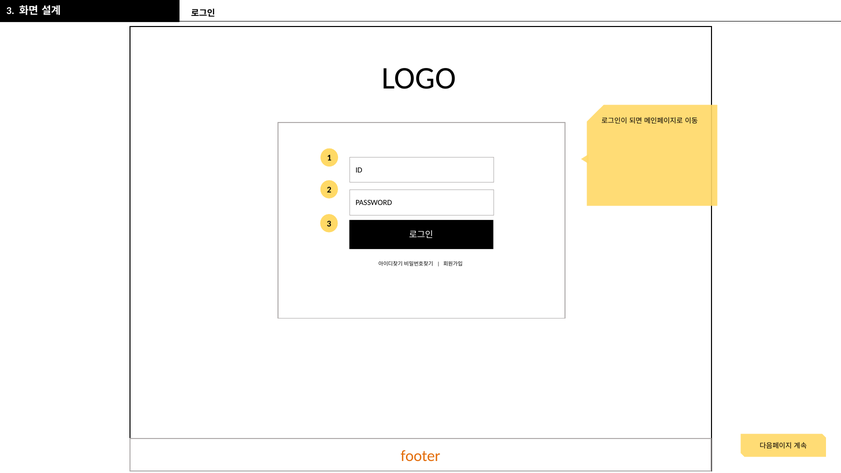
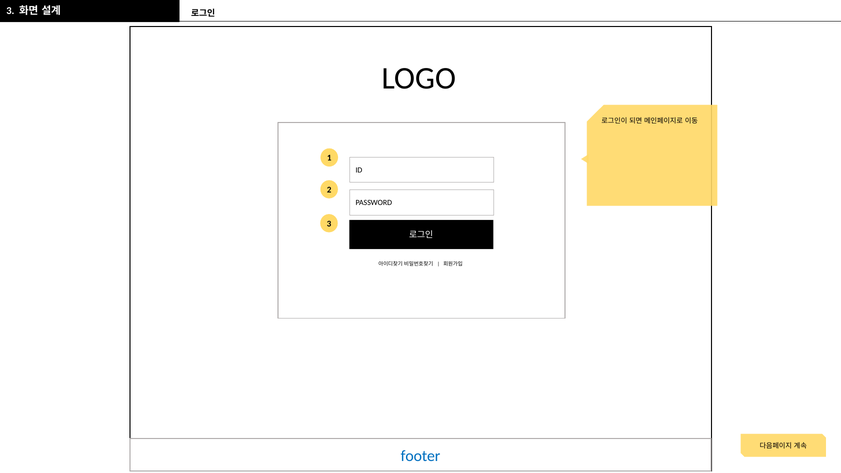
footer colour: orange -> blue (421, 456)
